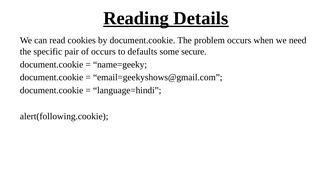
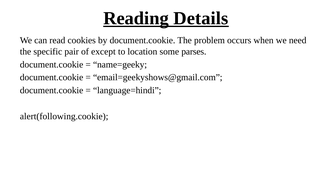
of occurs: occurs -> except (103, 51)
defaults: defaults -> location (142, 51)
secure: secure -> parses (194, 51)
